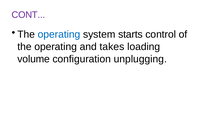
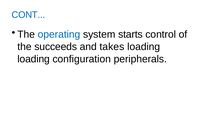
CONT colour: purple -> blue (28, 15)
operating: operating -> succeeds (56, 47)
volume: volume -> loading (34, 59)
unplugging: unplugging -> peripherals (140, 59)
